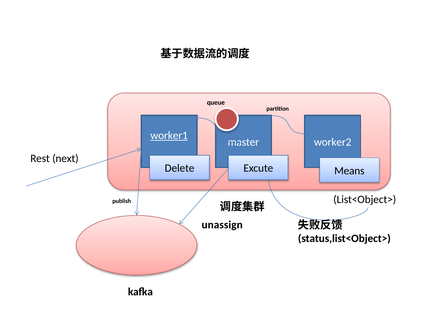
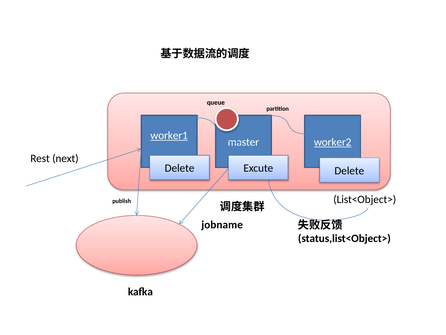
worker2 underline: none -> present (333, 142)
Means: Means -> Delete (349, 171)
unassign: unassign -> jobname (222, 225)
